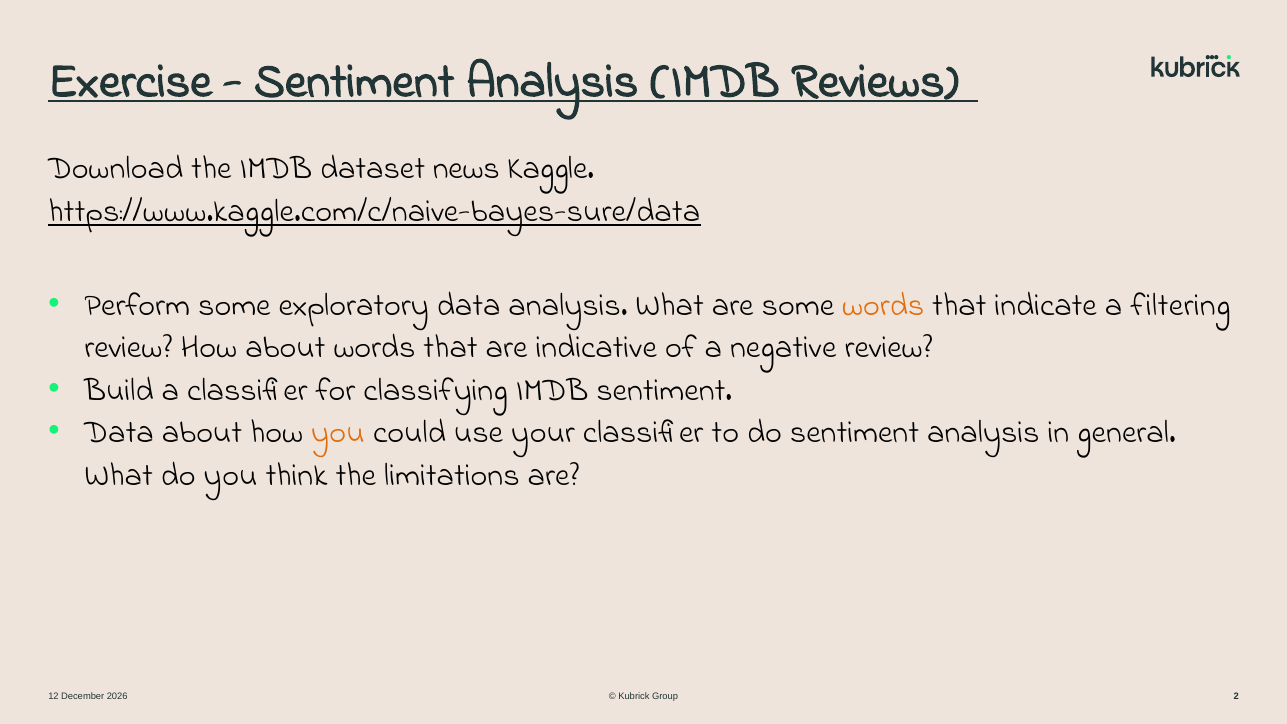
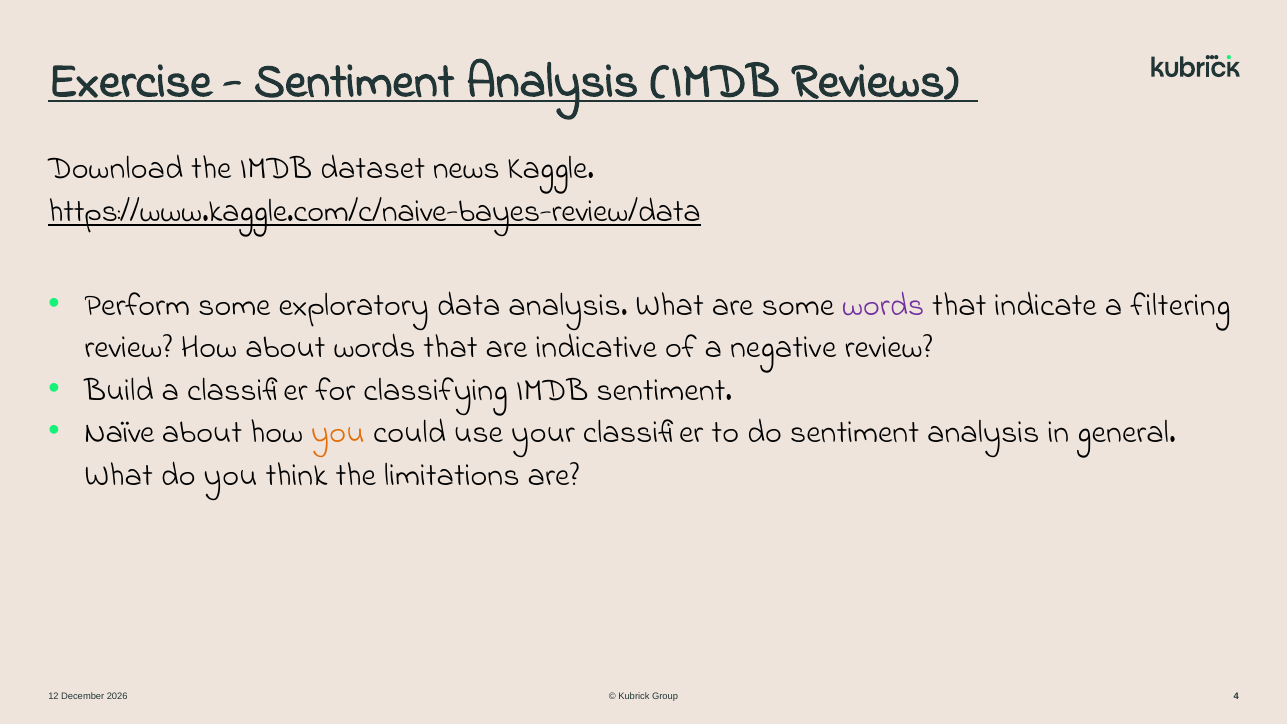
https://www.kaggle.com/c/naive-bayes-sure/data: https://www.kaggle.com/c/naive-bayes-sure/data -> https://www.kaggle.com/c/naive-bayes-review/data (374, 211)
words colour: orange -> purple (883, 305)
Data: Data -> Naïve (119, 432)
2: 2 -> 4 (1236, 696)
